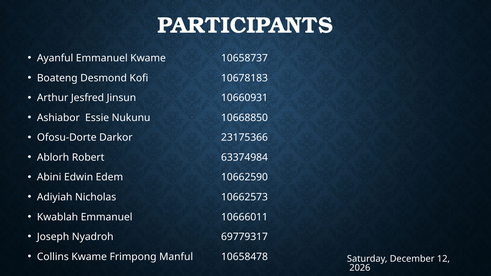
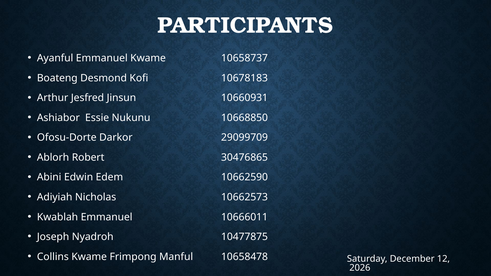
23175366: 23175366 -> 29099709 (244, 138)
63374984: 63374984 -> 30476865 (244, 158)
69779317: 69779317 -> 10477875 (244, 237)
